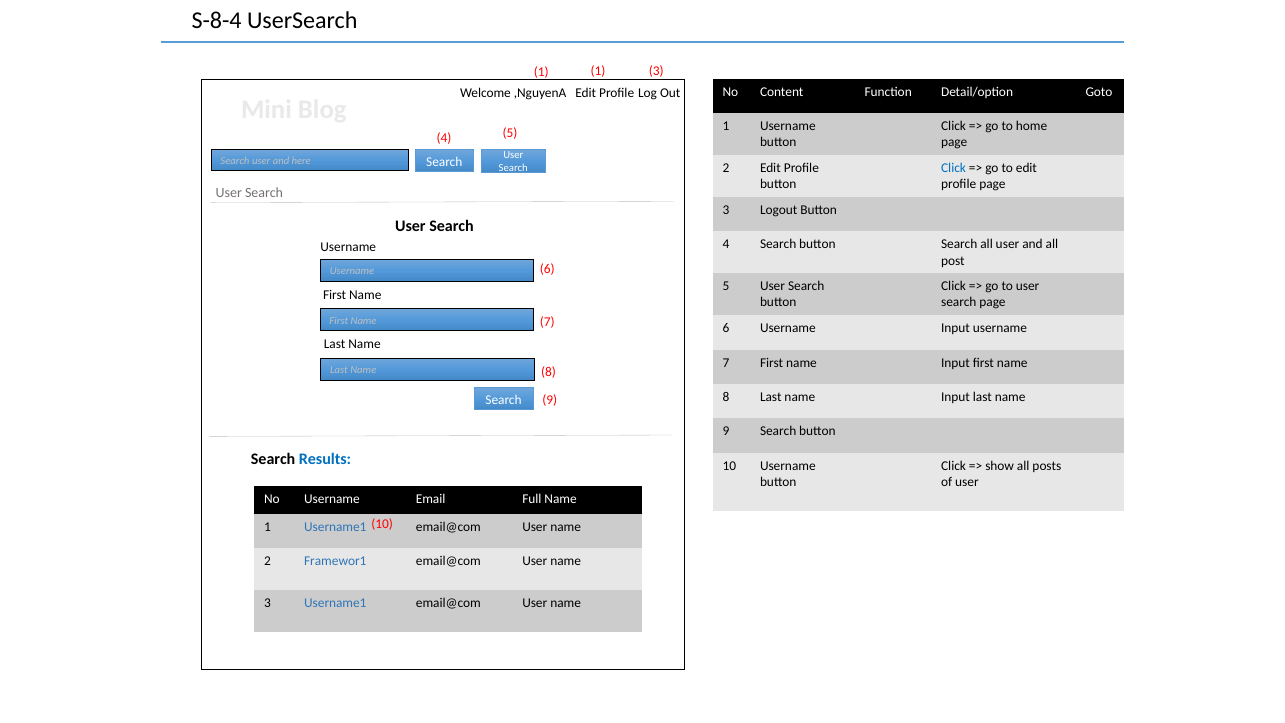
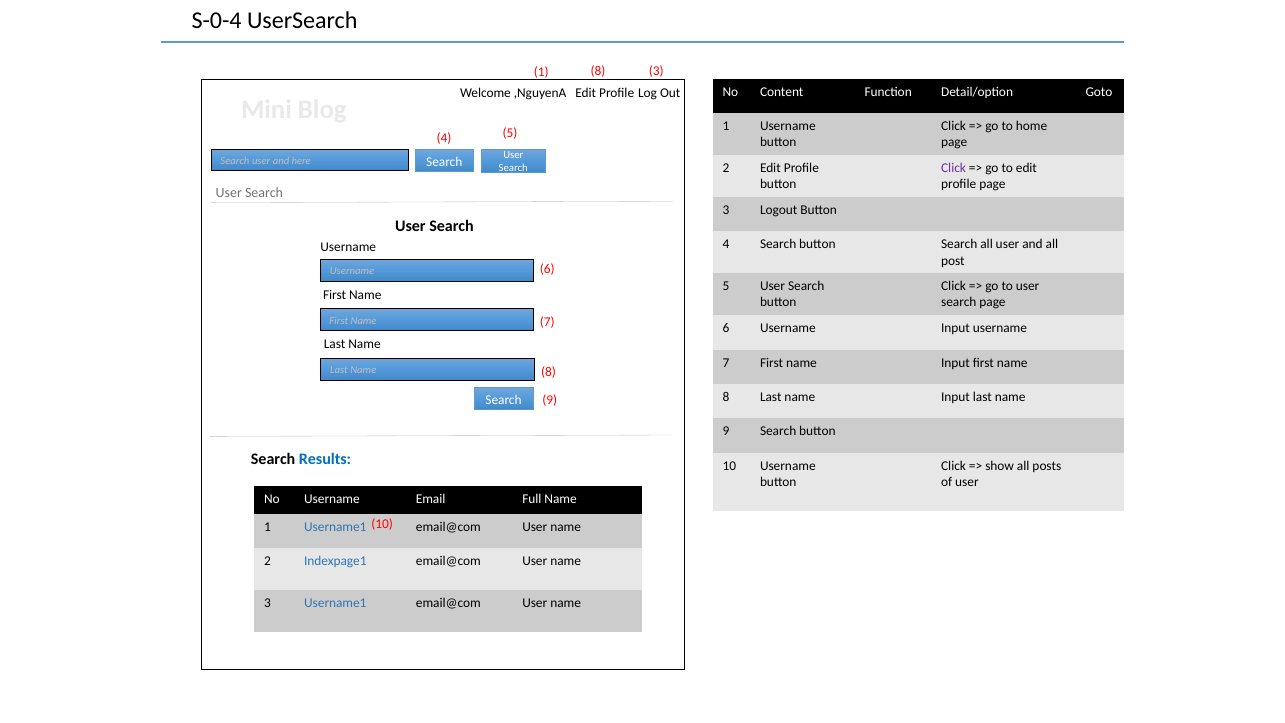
S-8-4: S-8-4 -> S-0-4 (217, 21)
1 1: 1 -> 8 (598, 71)
Click colour: blue -> purple (954, 168)
Framewor1: Framewor1 -> Indexpage1 (335, 561)
